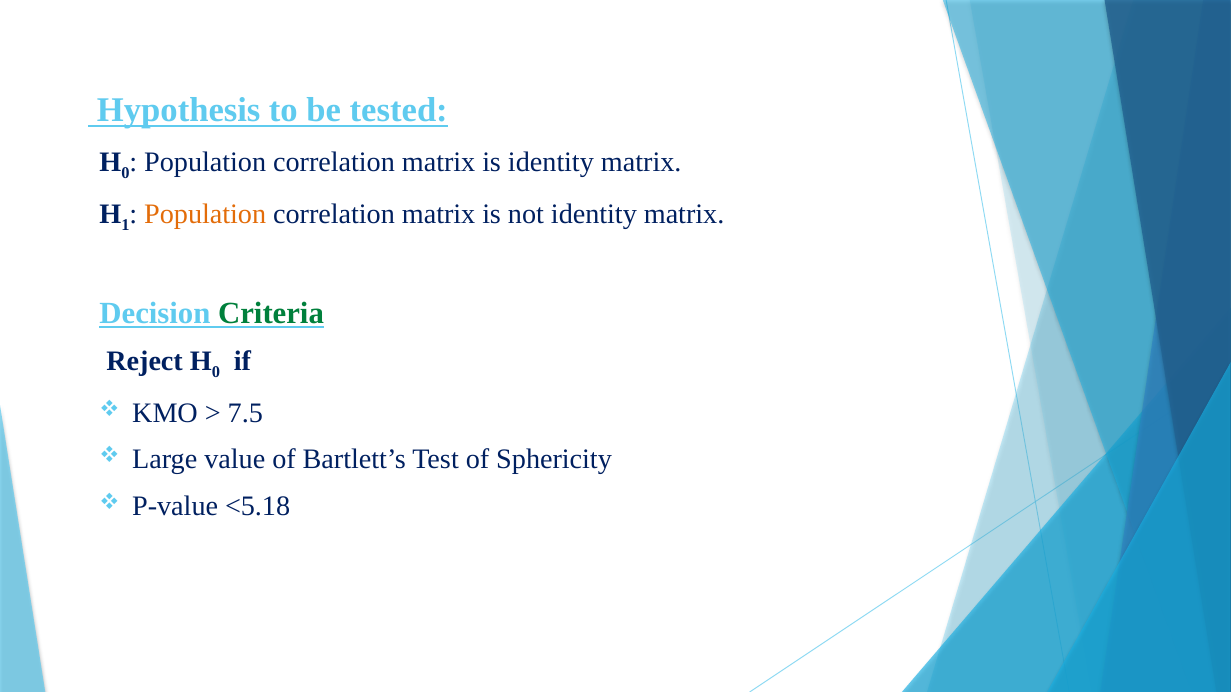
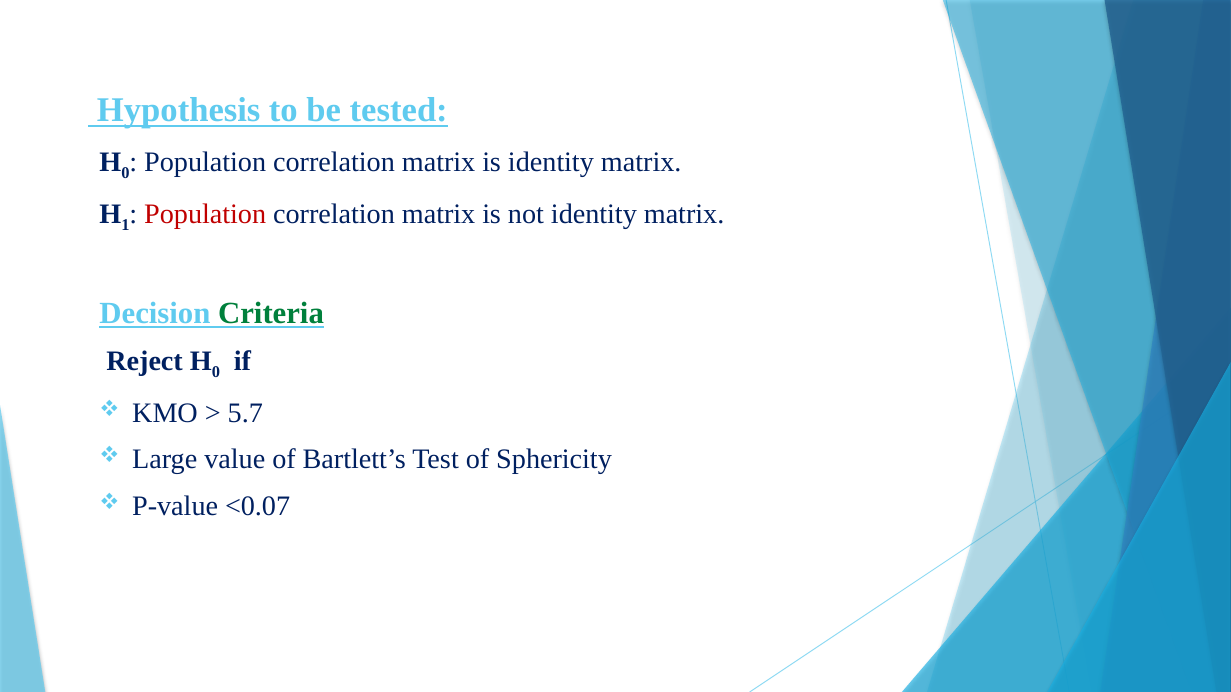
Population colour: orange -> red (205, 214)
7.5: 7.5 -> 5.7 (245, 413)
<5.18: <5.18 -> <0.07 (258, 506)
